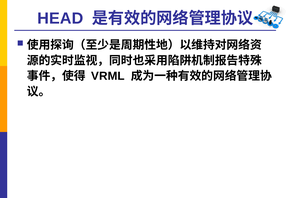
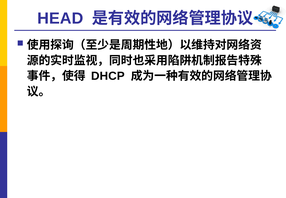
VRML: VRML -> DHCP (108, 76)
